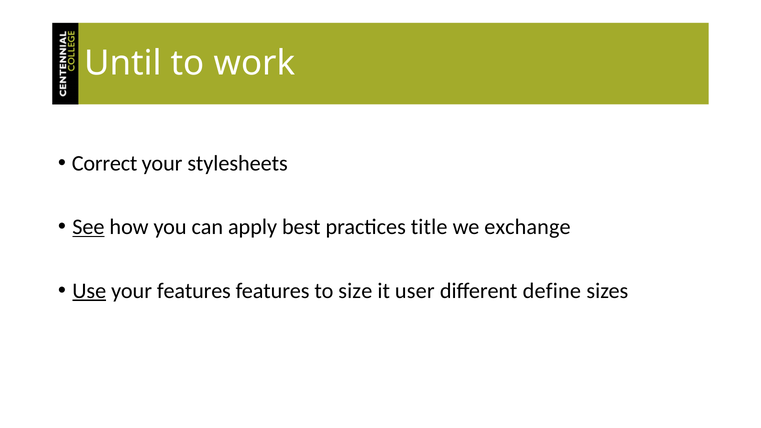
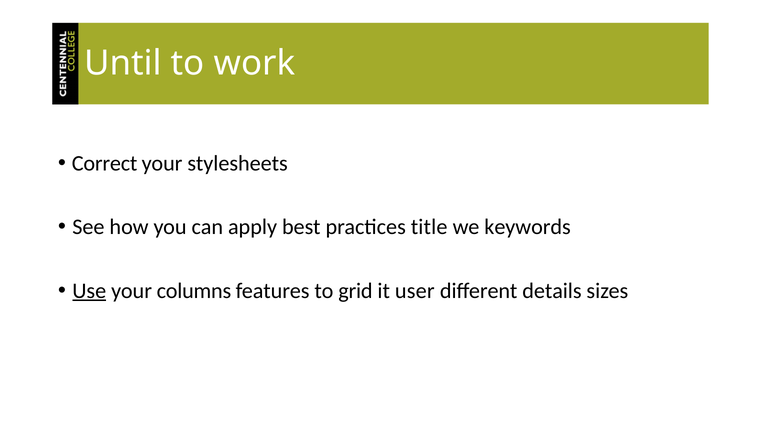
See underline: present -> none (88, 227)
exchange: exchange -> keywords (528, 227)
your features: features -> columns (194, 291)
size: size -> grid (355, 291)
define: define -> details (552, 291)
